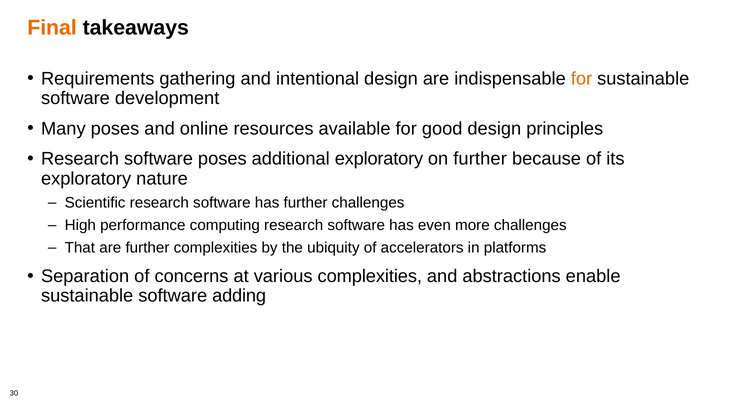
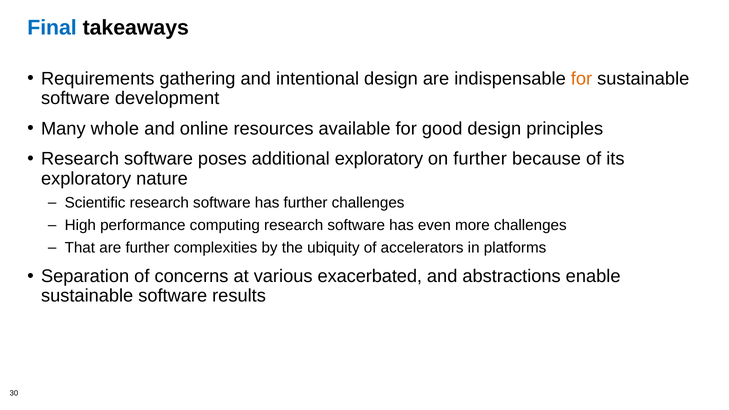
Final colour: orange -> blue (52, 28)
Many poses: poses -> whole (115, 129)
various complexities: complexities -> exacerbated (370, 276)
adding: adding -> results (239, 296)
